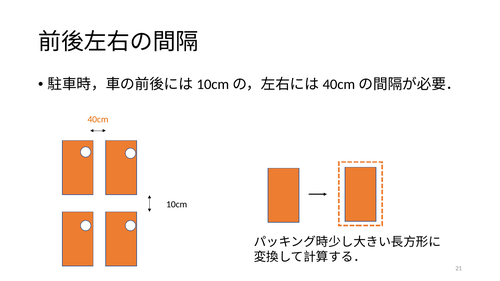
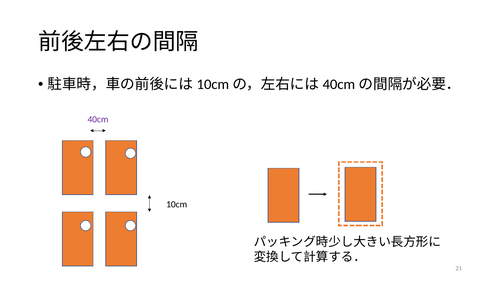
40cm colour: orange -> purple (98, 120)
